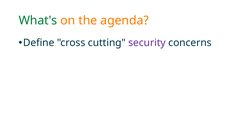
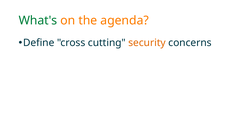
security colour: purple -> orange (147, 43)
